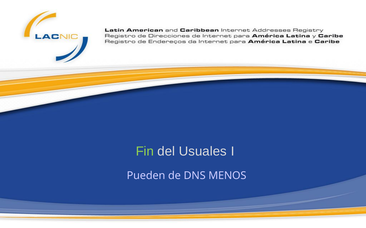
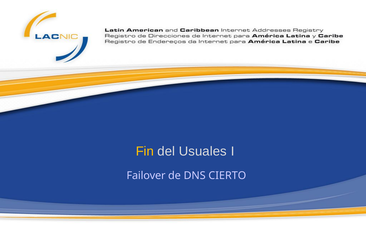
Fin colour: light green -> yellow (145, 152)
Pueden: Pueden -> Failover (146, 176)
MENOS: MENOS -> CIERTO (227, 176)
